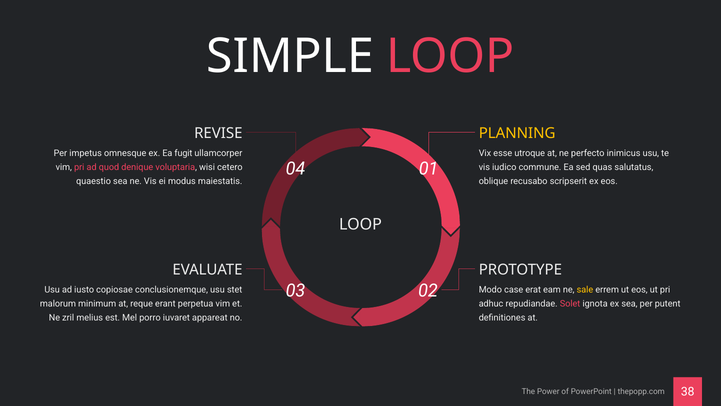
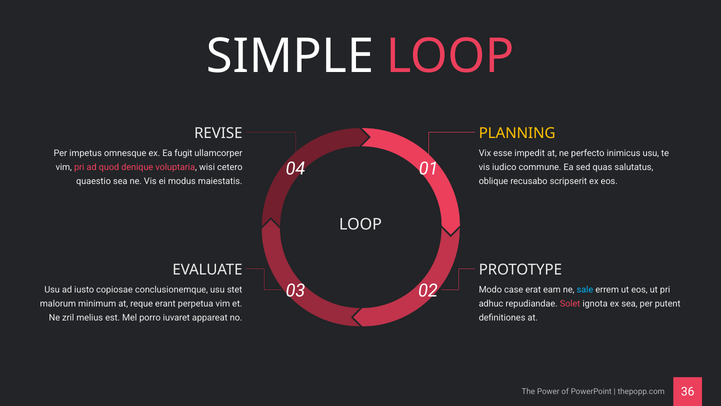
utroque: utroque -> impedit (530, 153)
sale colour: yellow -> light blue (585, 289)
38: 38 -> 36 (688, 391)
